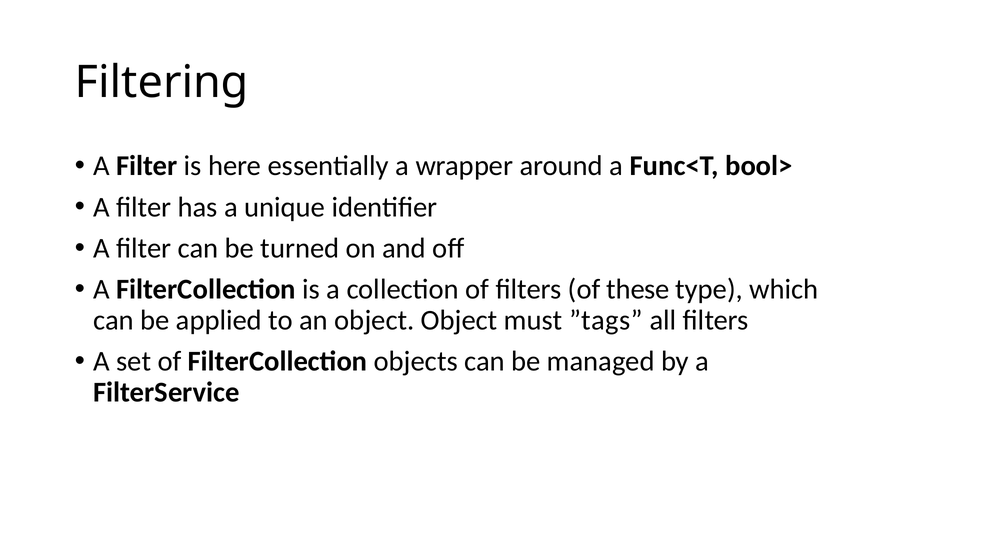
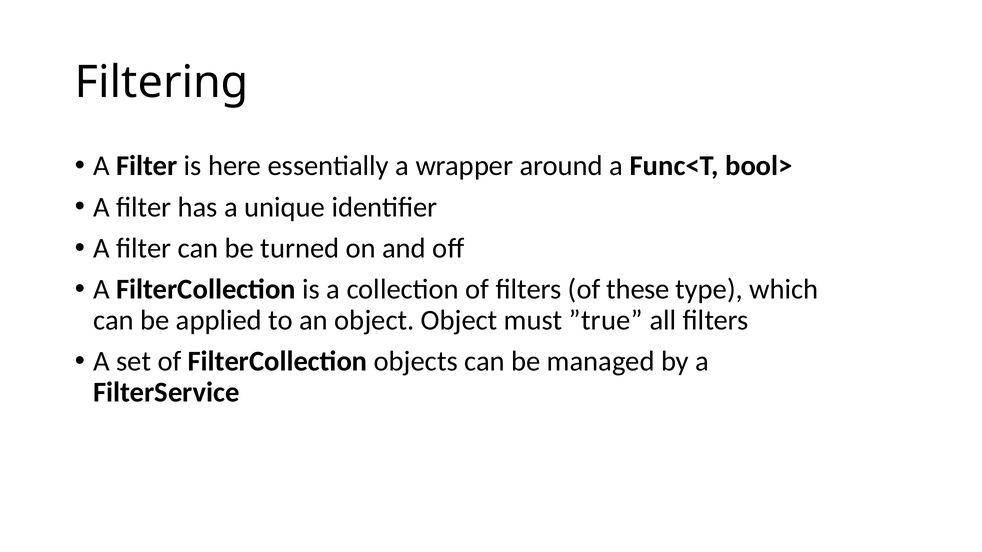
”tags: ”tags -> ”true (606, 320)
